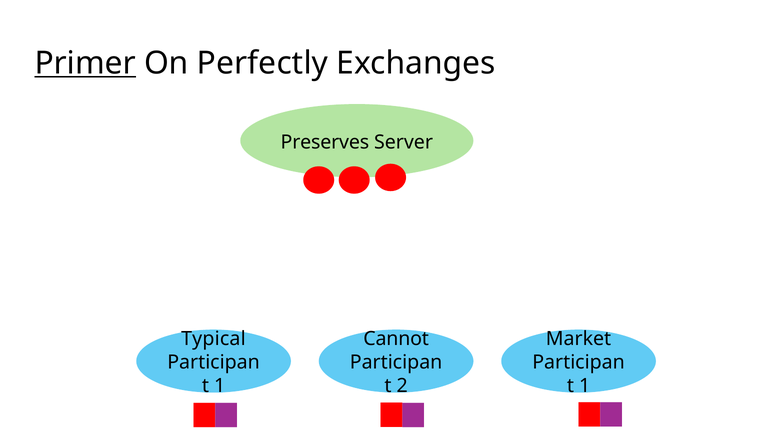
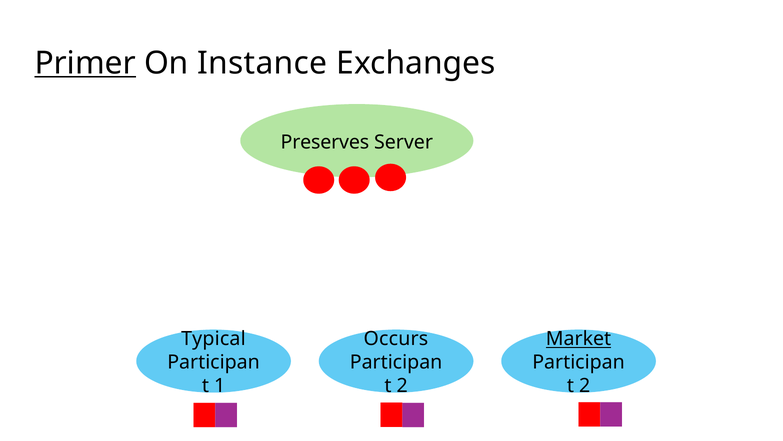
Perfectly: Perfectly -> Instance (262, 63)
Cannot: Cannot -> Occurs (396, 339)
Market underline: none -> present (579, 339)
1: 1 -> 2 (585, 385)
